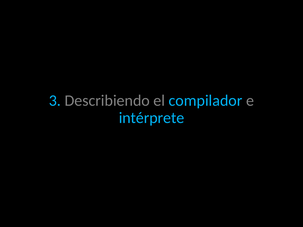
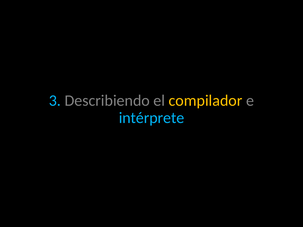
compilador colour: light blue -> yellow (206, 101)
